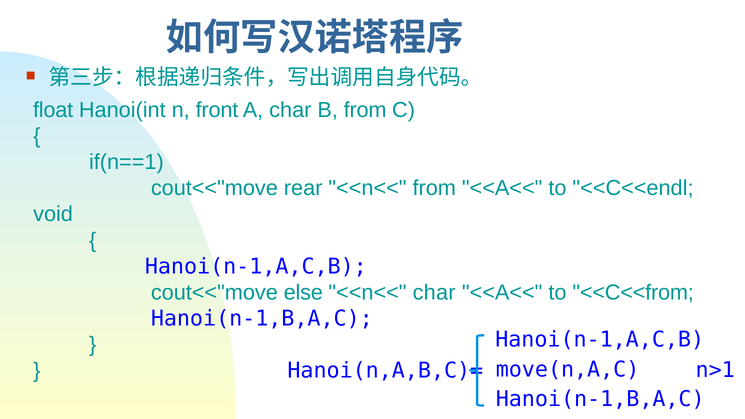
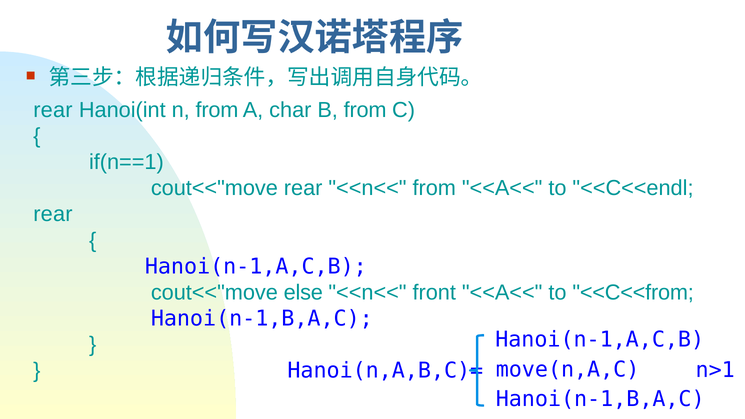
float: float -> rear (53, 110)
n front: front -> from (217, 110)
void: void -> rear (53, 214)
<<n<< char: char -> front (434, 293)
